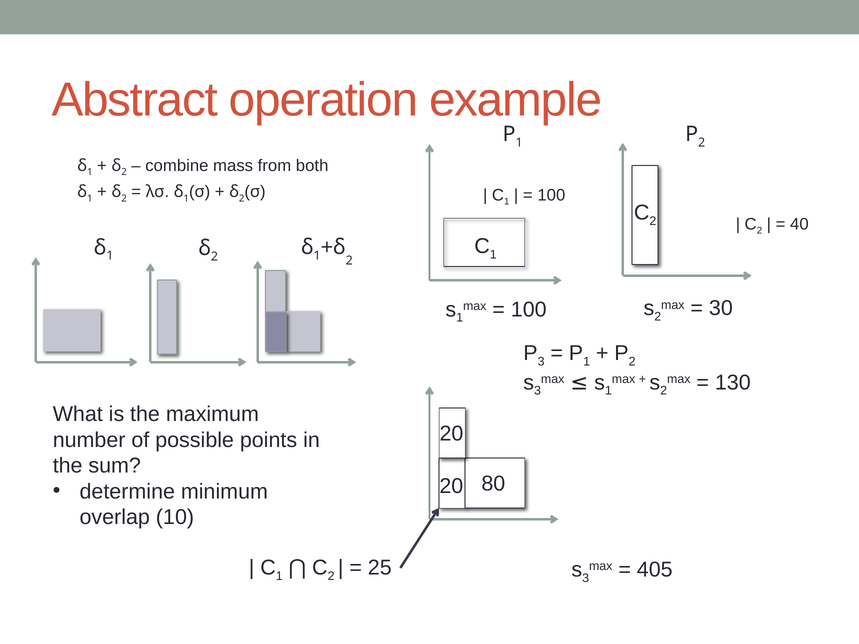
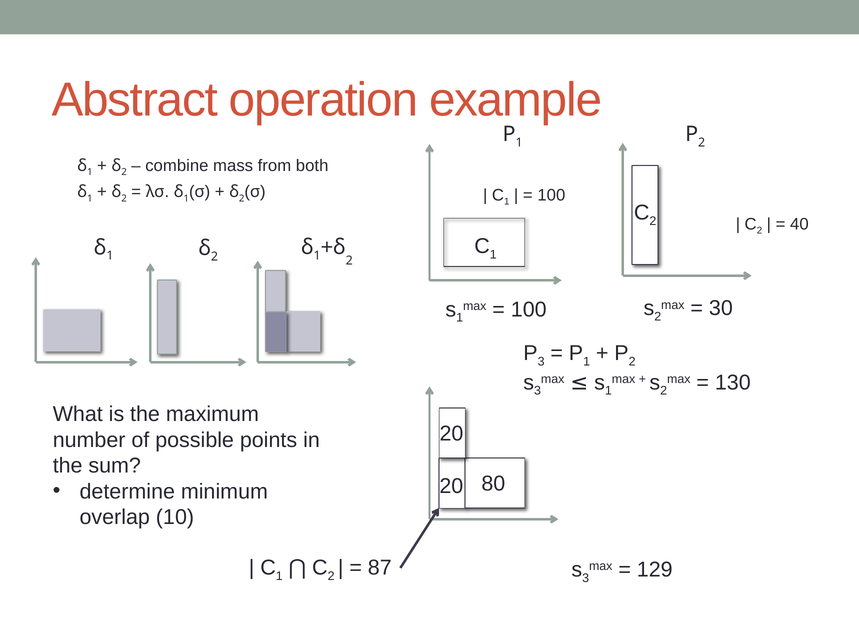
25: 25 -> 87 (380, 568)
405: 405 -> 129 (655, 570)
